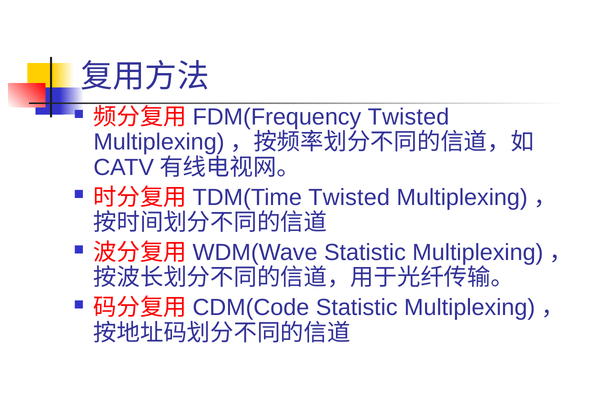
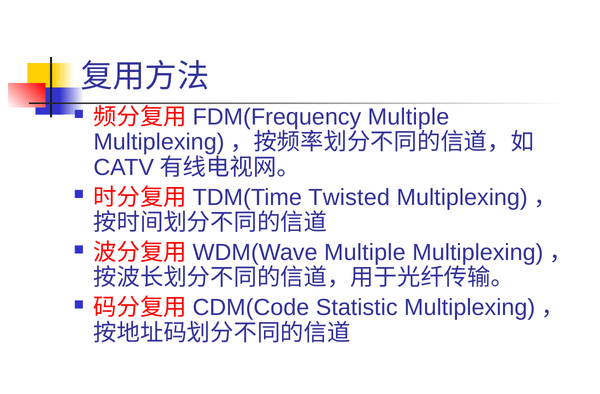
Twisted: Twisted -> Multiple (409, 117)
Statistic: Statistic -> Multiple (365, 253)
